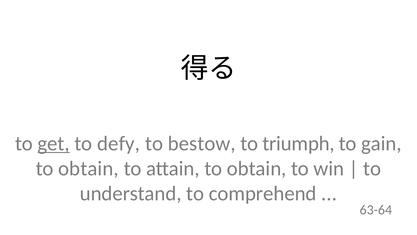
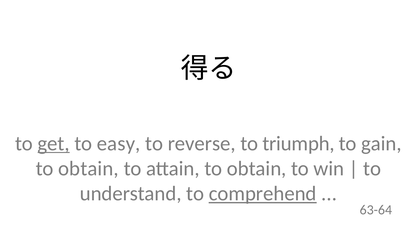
defy: defy -> easy (119, 143)
bestow: bestow -> reverse (202, 143)
comprehend underline: none -> present (263, 193)
